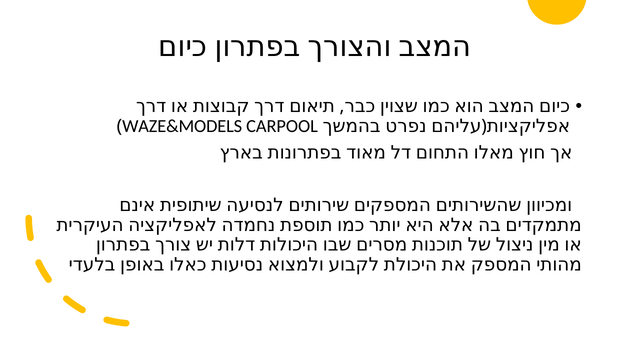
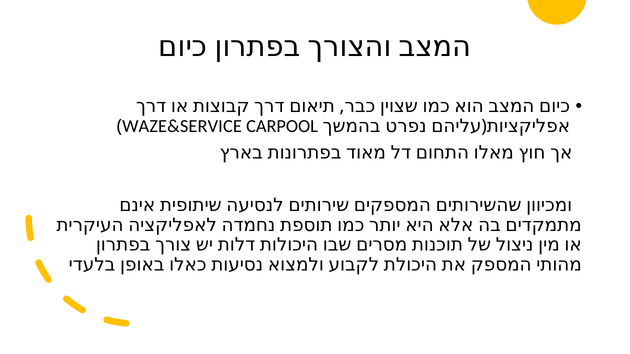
WAZE&MODELS: WAZE&MODELS -> WAZE&SERVICE (182, 126)
